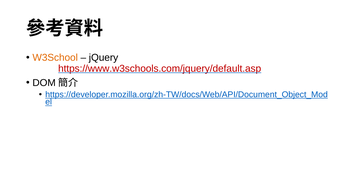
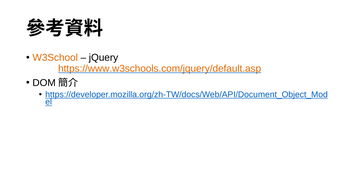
https://www.w3schools.com/jquery/default.asp colour: red -> orange (160, 69)
